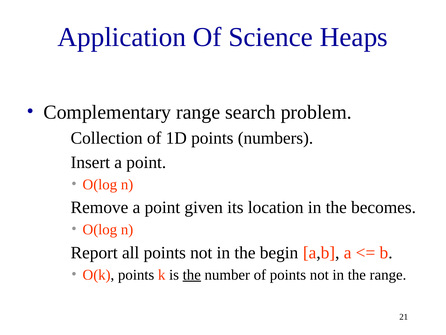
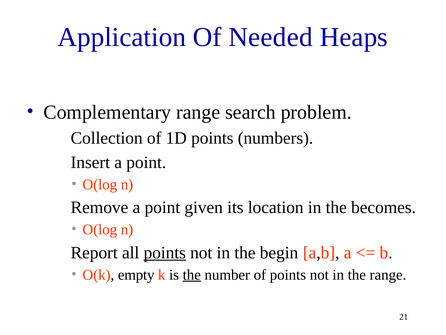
Science: Science -> Needed (271, 37)
points underline: none -> present (165, 252)
O(k points: points -> empty (136, 274)
